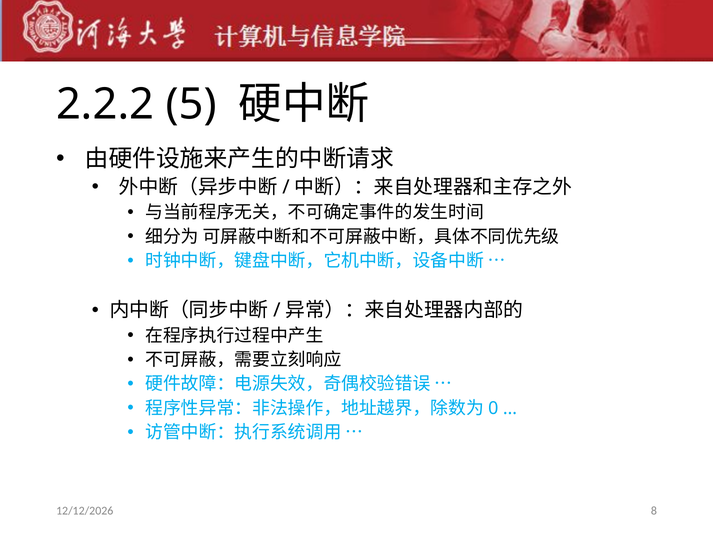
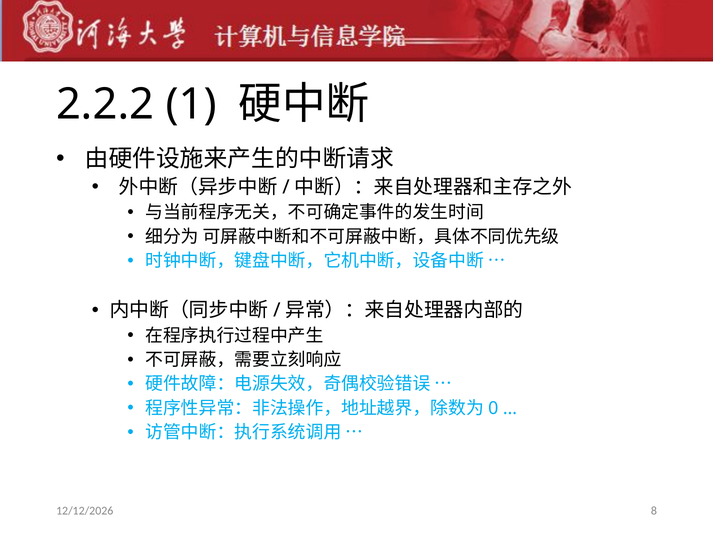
5: 5 -> 1 (191, 104)
